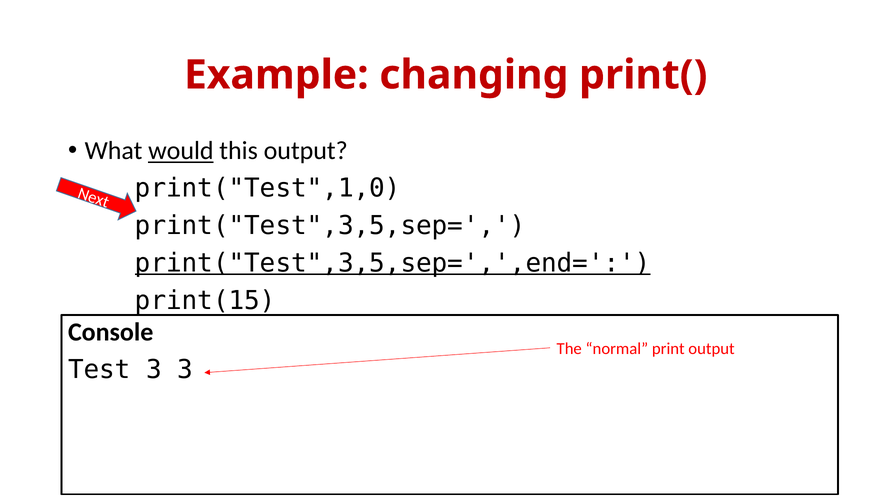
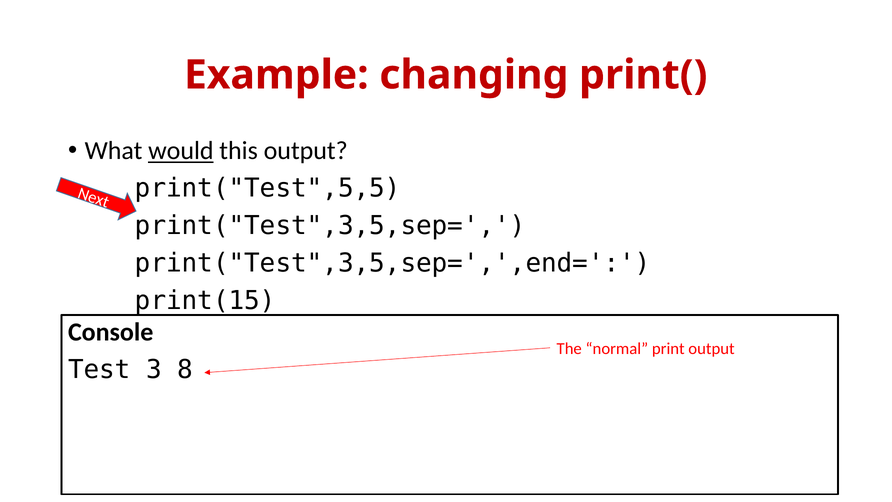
print("Test",1,0: print("Test",1,0 -> print("Test",5,5 (268, 188)
print("Test",3,5,sep=',',end= underline: present -> none (393, 263)
3 3: 3 -> 8 (185, 369)
